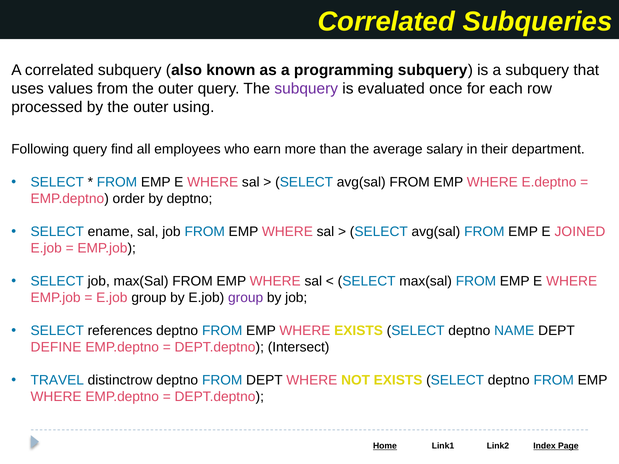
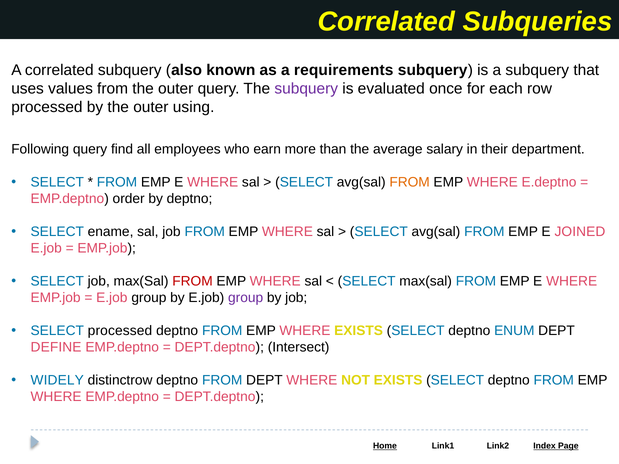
programming: programming -> requirements (344, 70)
FROM colour: black -> orange (410, 183)
FROM colour: black -> red (193, 281)
SELECT references: references -> processed (120, 331)
NAME: NAME -> ENUM (514, 331)
TRAVEL: TRAVEL -> WIDELY (57, 380)
